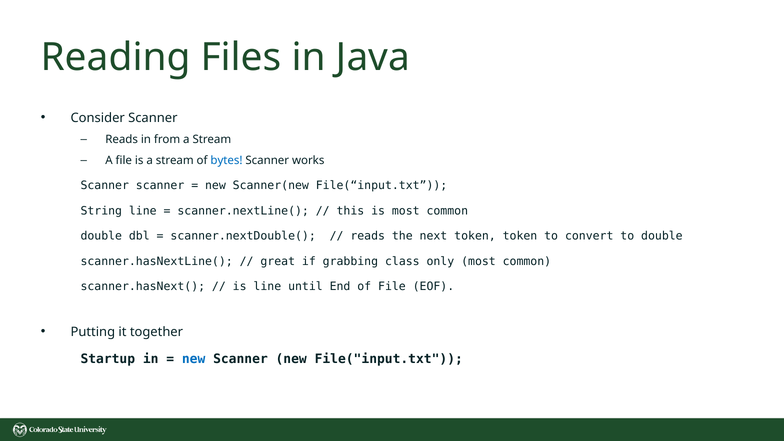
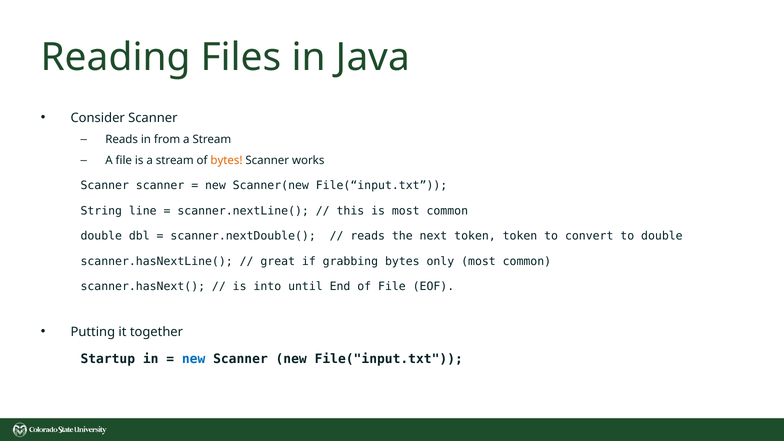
bytes colour: blue -> orange (226, 160)
grabbing class: class -> bytes (402, 261)
is line: line -> into (267, 287)
